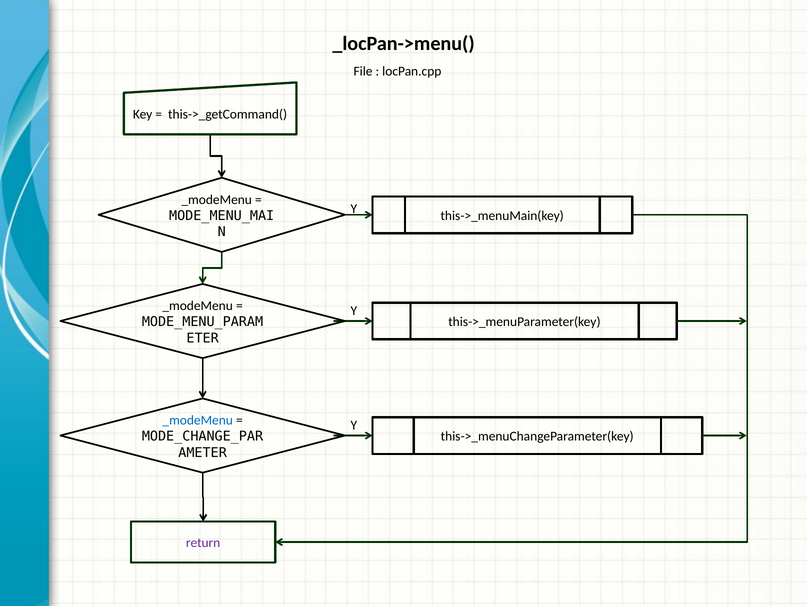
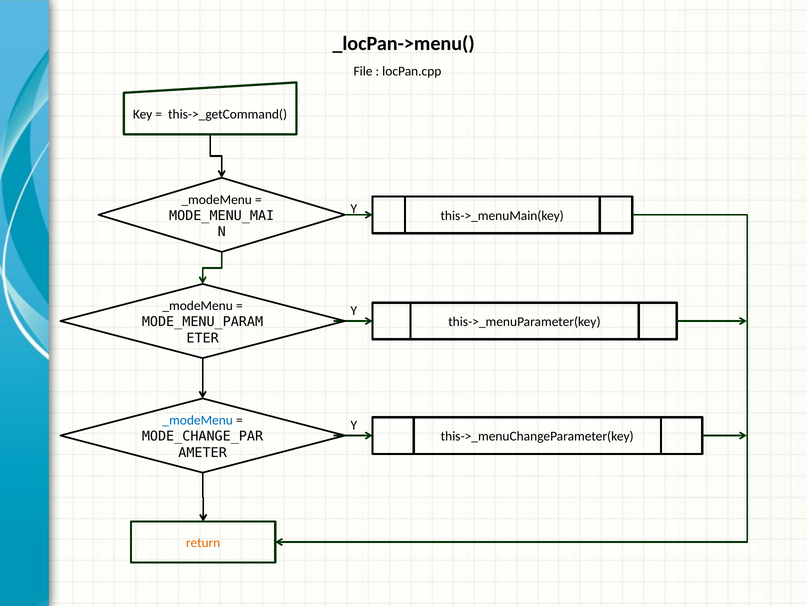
return colour: purple -> orange (203, 542)
